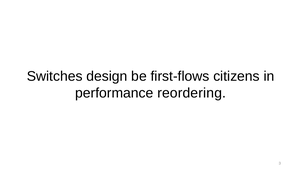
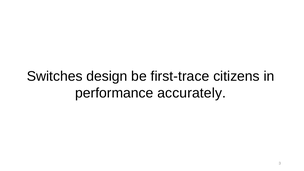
first-flows: first-flows -> first-trace (180, 76)
reordering: reordering -> accurately (192, 93)
